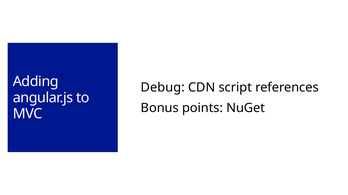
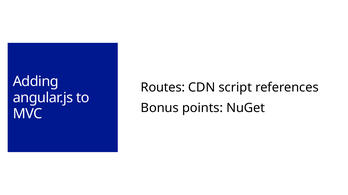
Debug: Debug -> Routes (163, 88)
